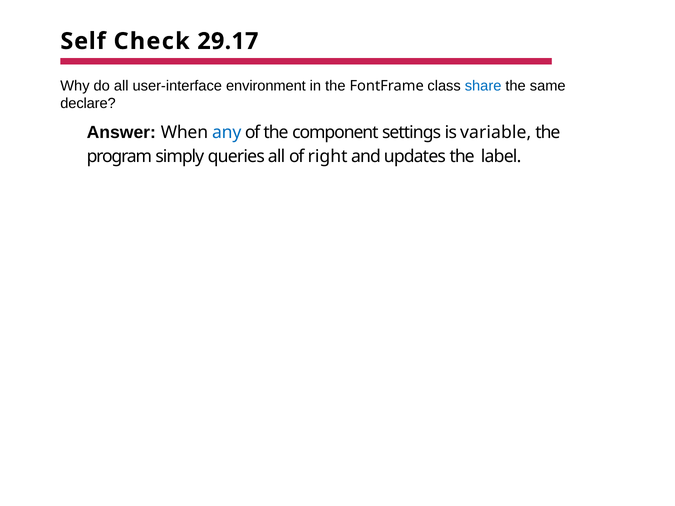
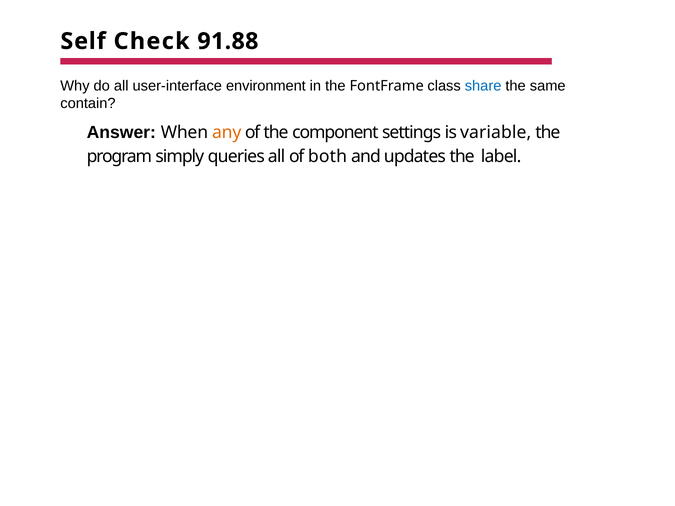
29.17: 29.17 -> 91.88 (228, 41)
declare: declare -> contain (88, 103)
any colour: blue -> orange (227, 132)
right: right -> both (328, 157)
